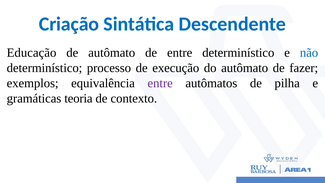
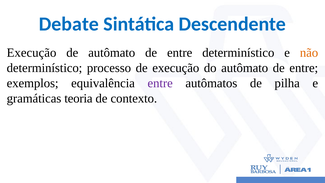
Criação: Criação -> Debate (69, 24)
Educação: Educação -> Execução (32, 53)
não colour: blue -> orange (309, 53)
fazer;: fazer; -> entre; (304, 68)
